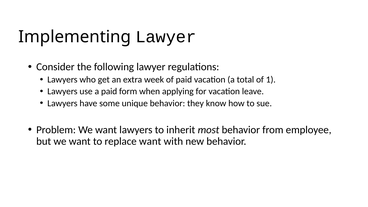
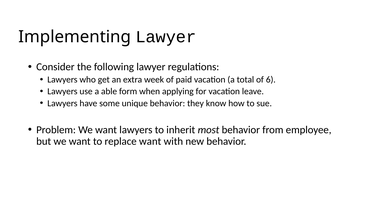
1: 1 -> 6 (271, 80)
a paid: paid -> able (109, 91)
